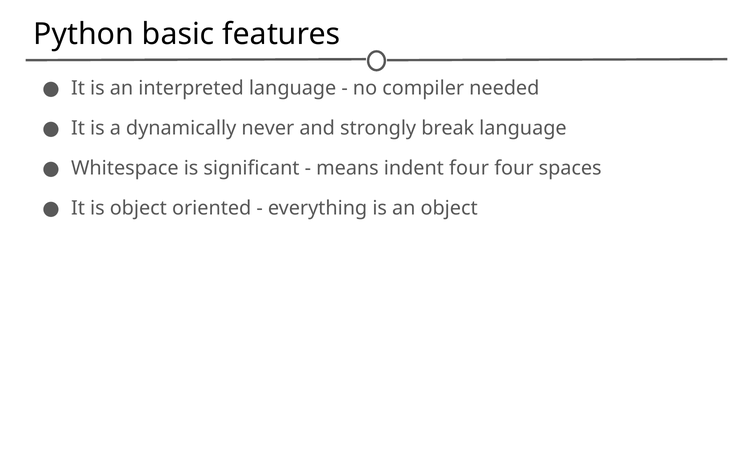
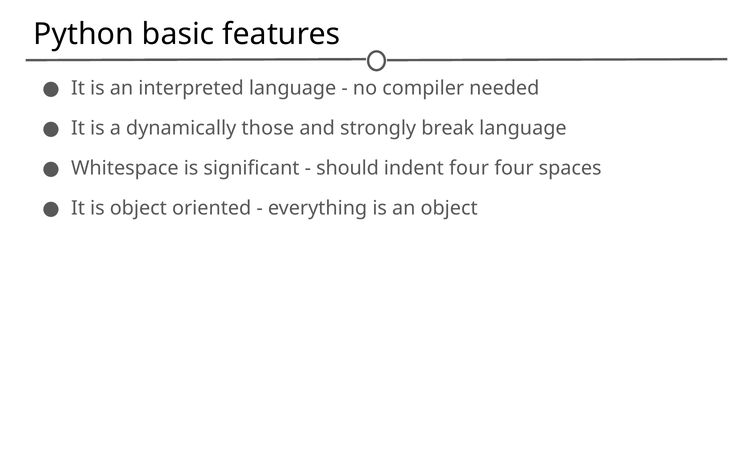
never: never -> those (268, 128)
means: means -> should (348, 168)
